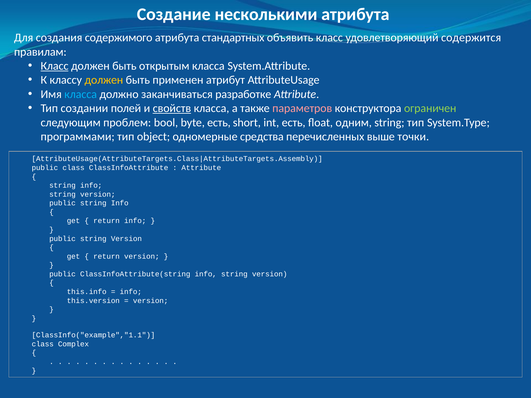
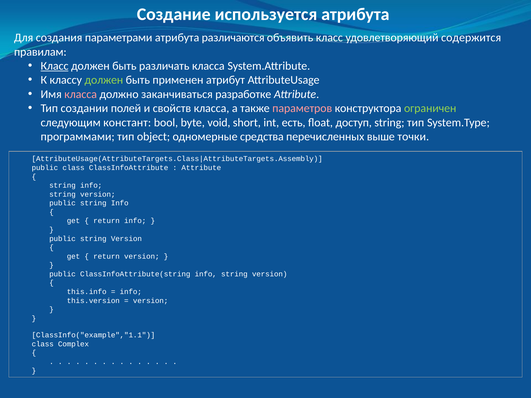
несколькими: несколькими -> используется (266, 14)
содержимого: содержимого -> параметрами (119, 38)
стандартных: стандартных -> различаются (233, 38)
открытым: открытым -> различать (164, 66)
должен colour: yellow -> light green (104, 80)
класса colour: light blue -> pink (81, 94)
свойств underline: present -> none (172, 108)
проблем: проблем -> констант (127, 123)
byte есть: есть -> void (219, 123)
одним: одним -> доступ (354, 123)
